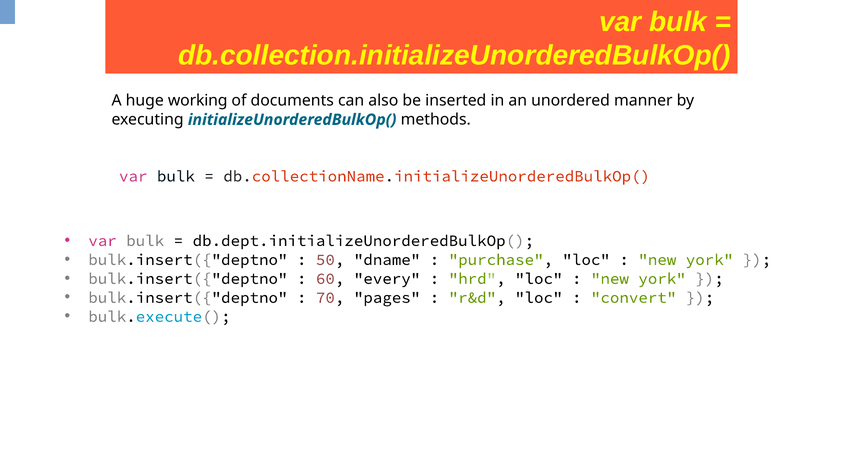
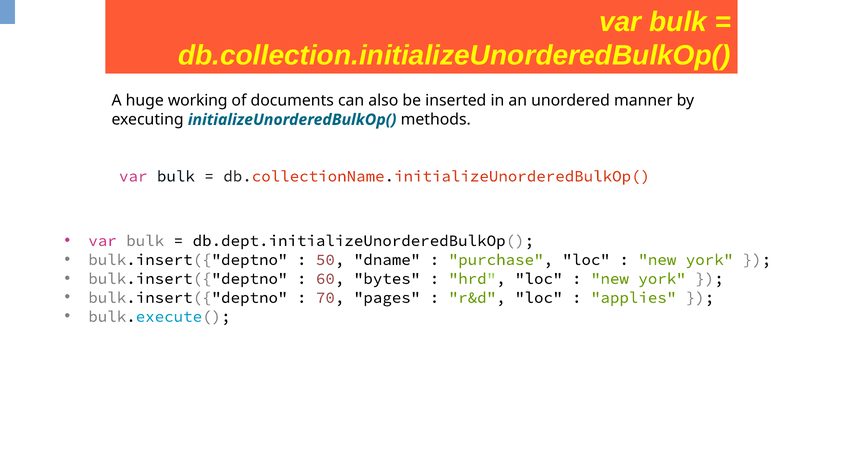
every: every -> bytes (387, 279)
convert: convert -> applies (634, 298)
